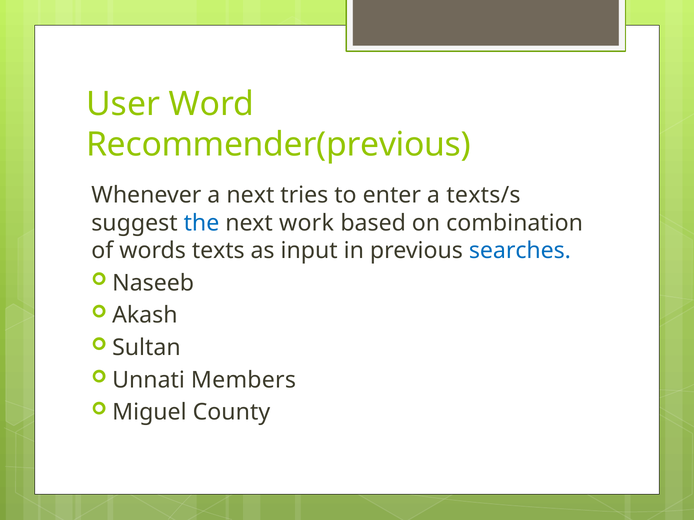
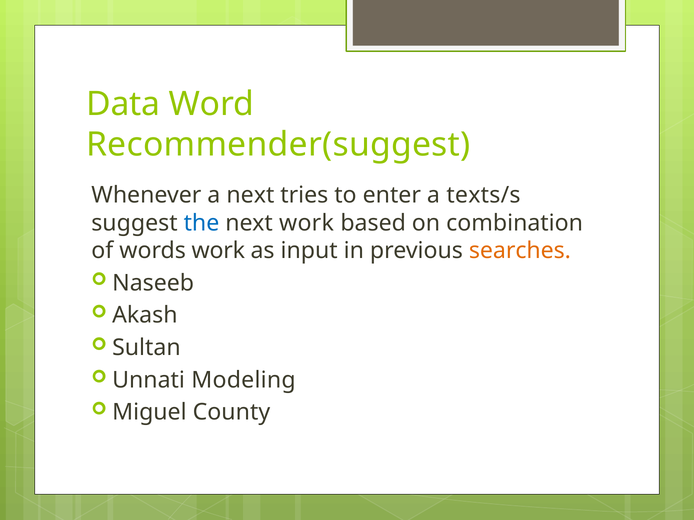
User: User -> Data (123, 104)
Recommender(previous: Recommender(previous -> Recommender(suggest (278, 145)
words texts: texts -> work (218, 251)
searches colour: blue -> orange (520, 251)
Members: Members -> Modeling (243, 380)
